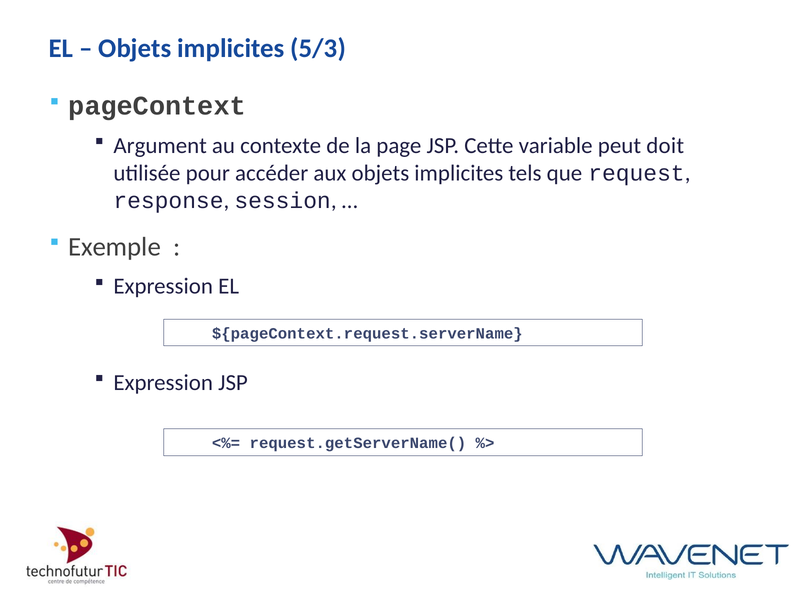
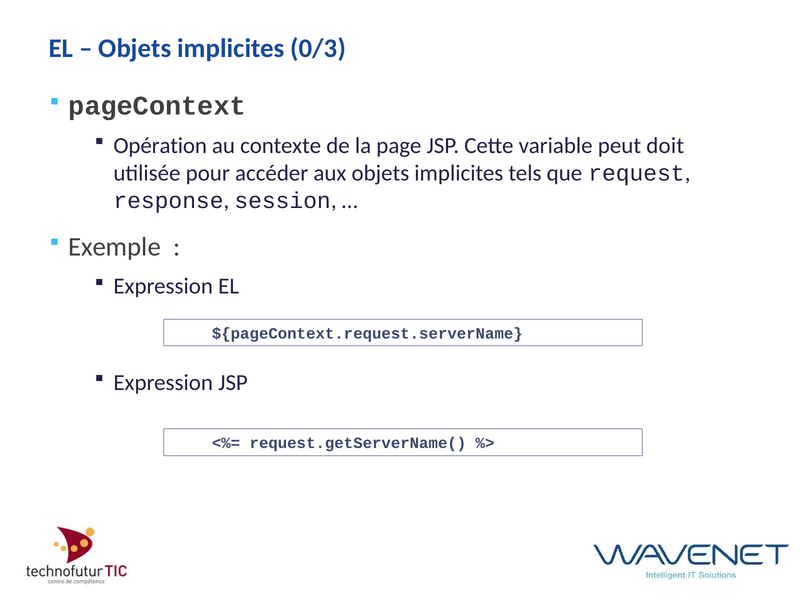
5/3: 5/3 -> 0/3 (318, 48)
Argument: Argument -> Opération (160, 146)
